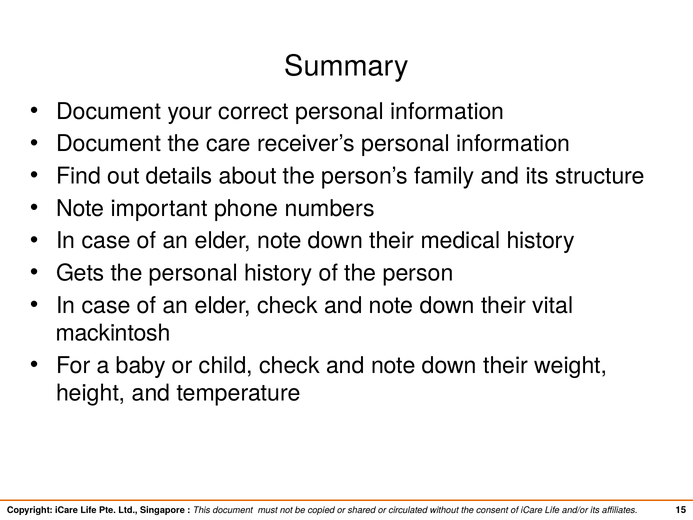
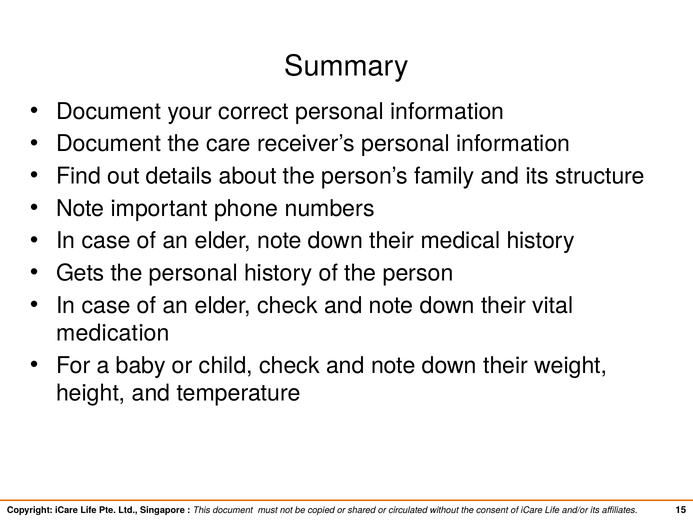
mackintosh: mackintosh -> medication (113, 333)
